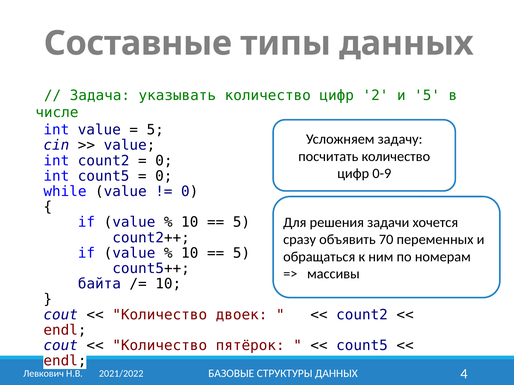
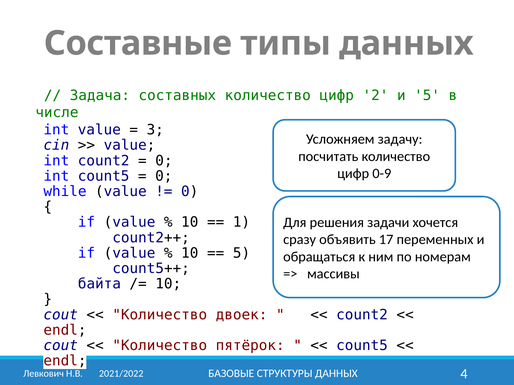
указывать: указывать -> составных (177, 96)
5: 5 -> 3 (155, 130)
5: 5 -> 1 (241, 223)
70: 70 -> 17 (386, 240)
